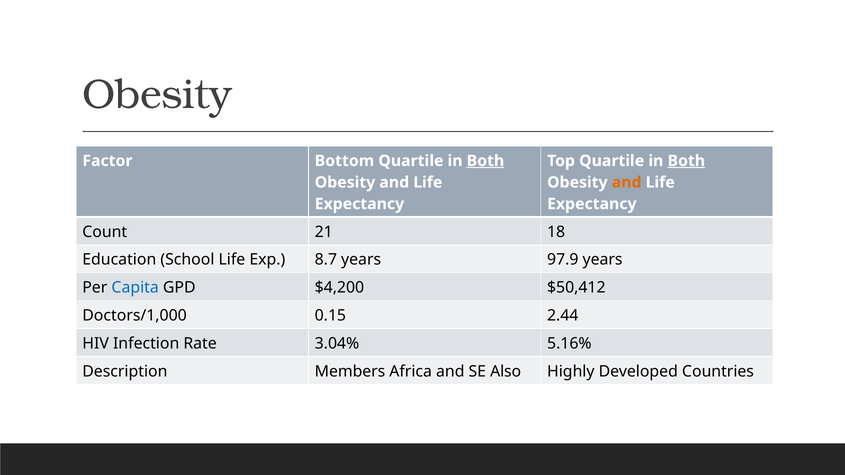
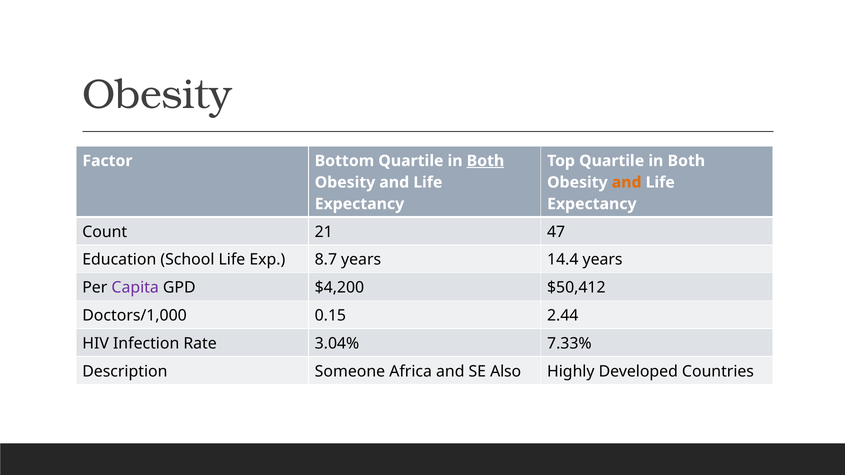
Both underline: present -> none (686, 161)
18: 18 -> 47 (556, 232)
97.9: 97.9 -> 14.4 (563, 260)
Capita colour: blue -> purple (135, 288)
5.16%: 5.16% -> 7.33% (569, 344)
Members: Members -> Someone (350, 372)
